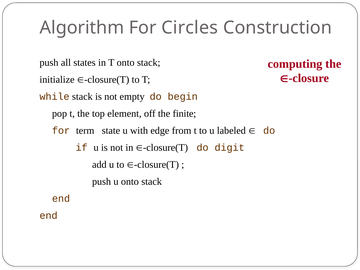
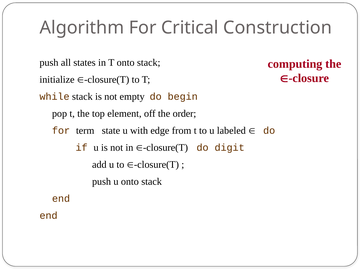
Circles: Circles -> Critical (190, 28)
finite: finite -> order (184, 113)
